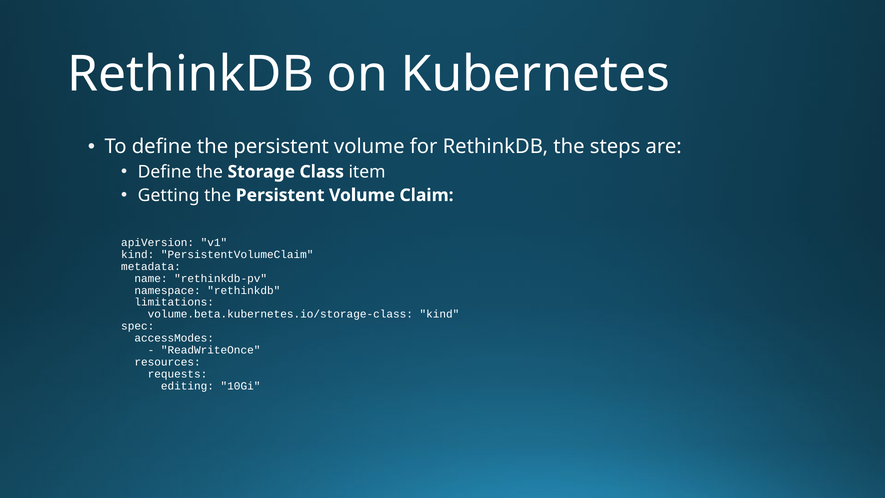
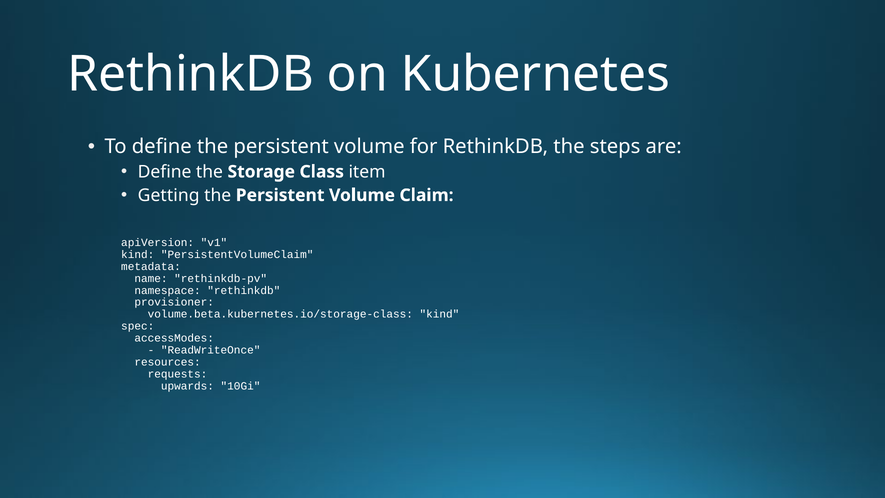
limitations: limitations -> provisioner (174, 302)
editing: editing -> upwards (187, 386)
